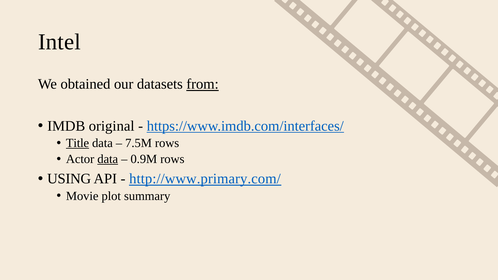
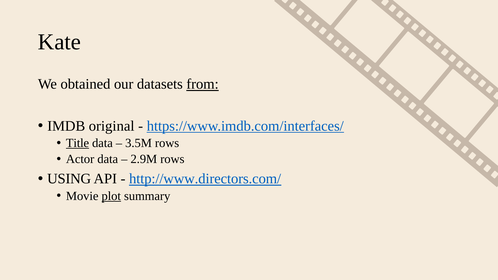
Intel: Intel -> Kate (59, 42)
7.5M: 7.5M -> 3.5M (139, 143)
data underline: present -> none (108, 159)
0.9M: 0.9M -> 2.9M (144, 159)
http://www.primary.com/: http://www.primary.com/ -> http://www.directors.com/ (205, 179)
plot underline: none -> present (111, 196)
